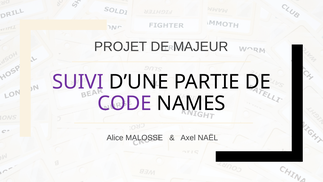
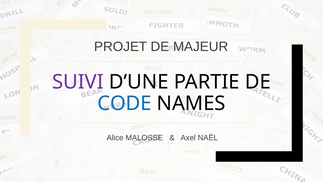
CODE colour: purple -> blue (124, 103)
